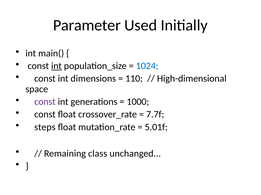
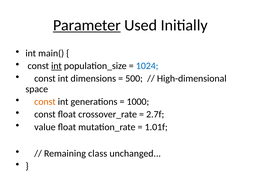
Parameter underline: none -> present (87, 25)
110: 110 -> 500 (134, 79)
const colour: purple -> orange (45, 102)
7.7f: 7.7f -> 2.7f (155, 115)
steps: steps -> value (45, 127)
5.01f: 5.01f -> 1.01f (156, 127)
